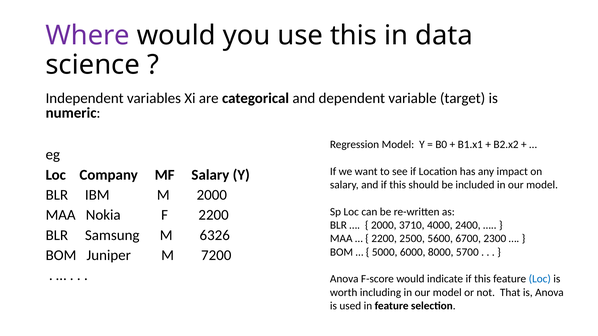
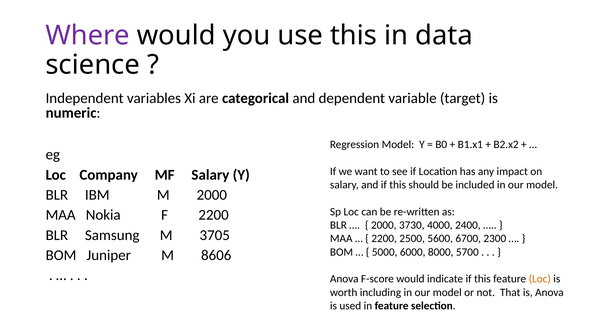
3710: 3710 -> 3730 (412, 225)
6326: 6326 -> 3705 (215, 235)
7200: 7200 -> 8606 (216, 256)
Loc colour: blue -> orange (540, 279)
